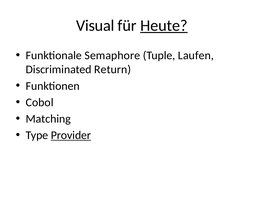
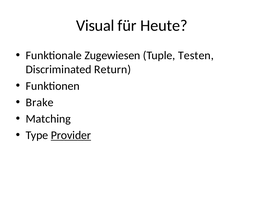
Heute underline: present -> none (164, 26)
Semaphore: Semaphore -> Zugewiesen (112, 55)
Laufen: Laufen -> Testen (196, 55)
Cobol: Cobol -> Brake (40, 102)
